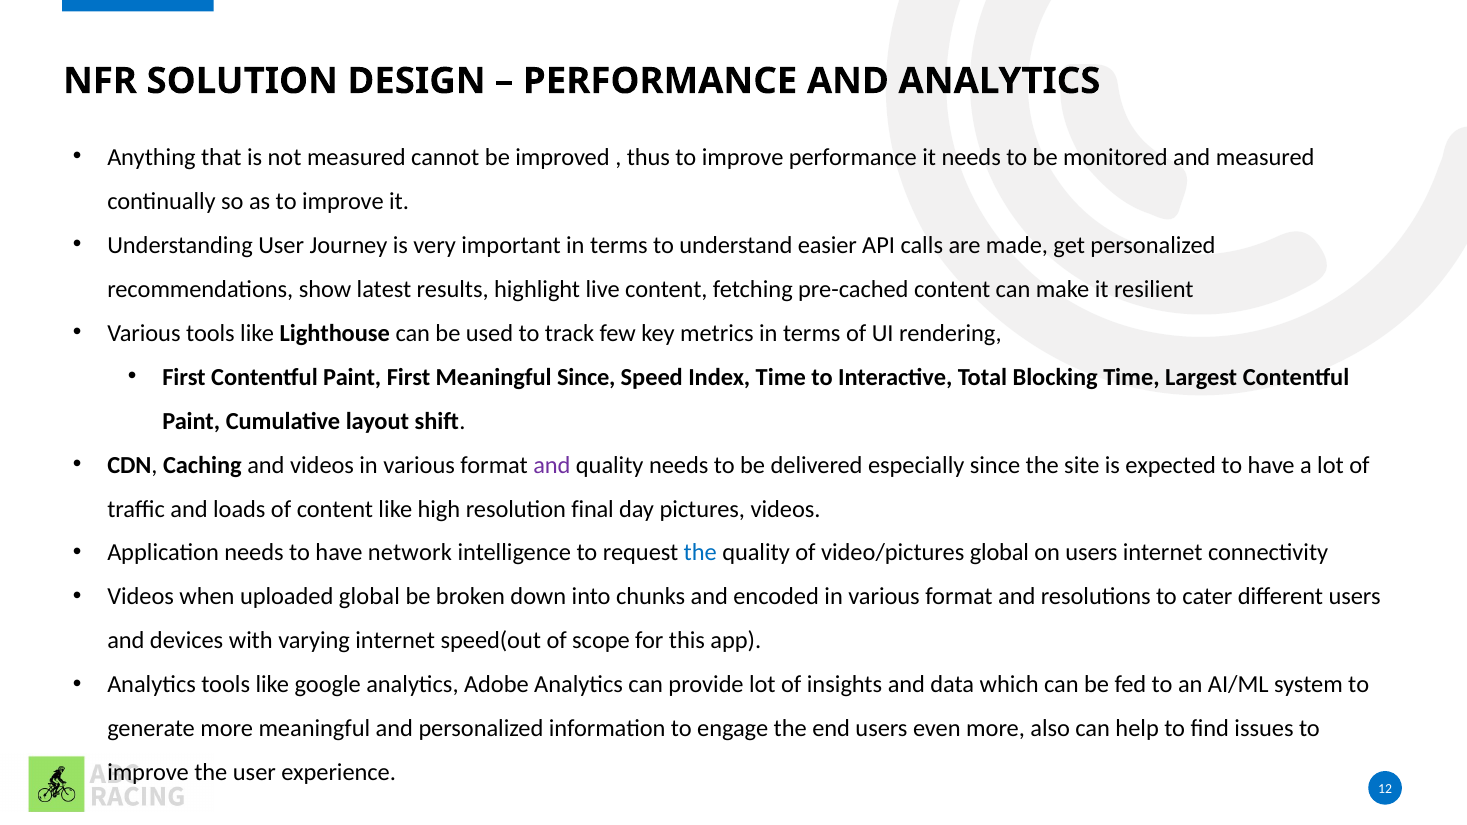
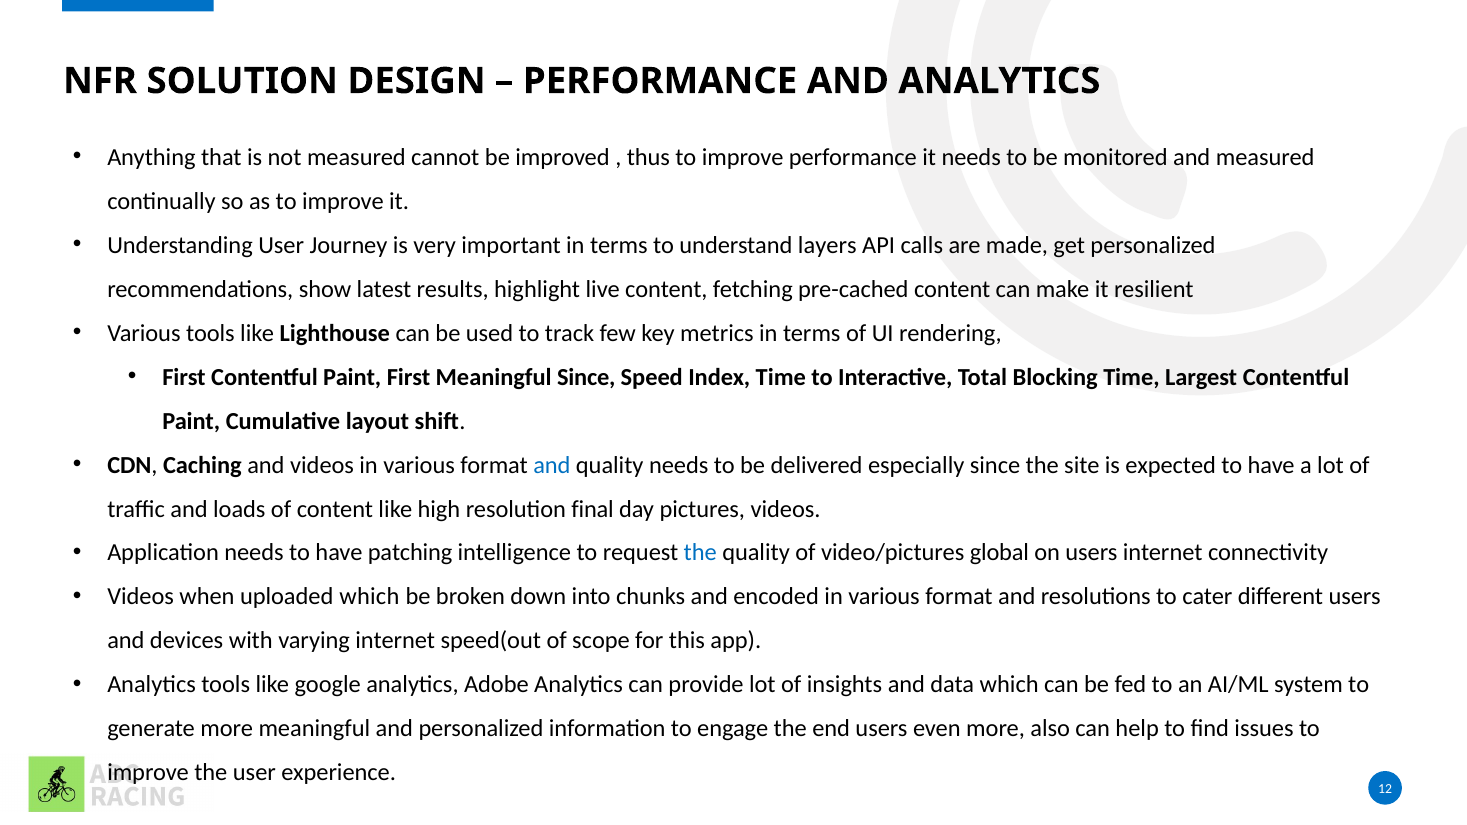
easier: easier -> layers (827, 245)
and colour: purple -> blue (552, 465)
network: network -> patching (410, 553)
uploaded global: global -> which (369, 597)
